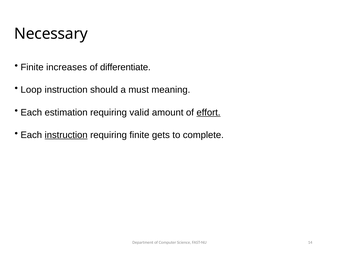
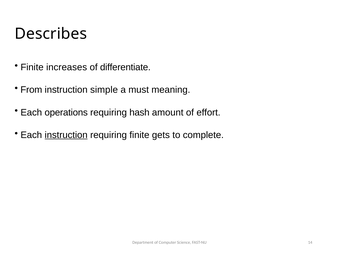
Necessary: Necessary -> Describes (51, 34)
Loop: Loop -> From (31, 90)
should: should -> simple (104, 90)
estimation: estimation -> operations (66, 113)
valid: valid -> hash (139, 113)
effort underline: present -> none (209, 113)
